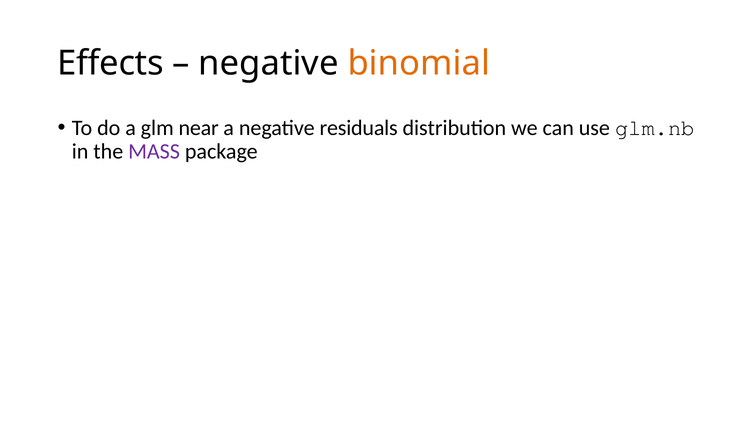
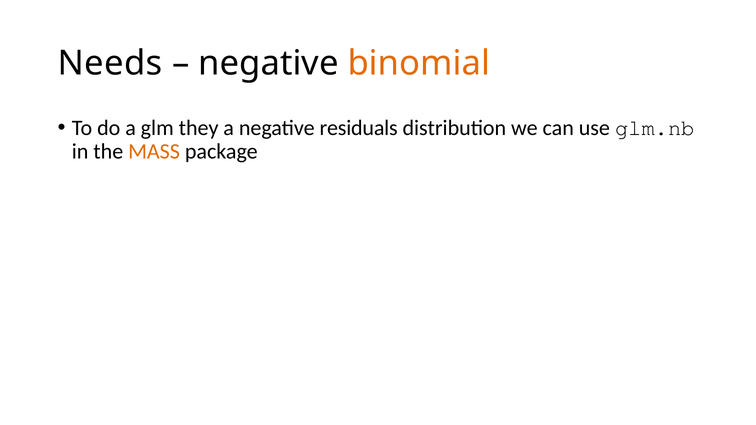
Effects: Effects -> Needs (110, 64)
near: near -> they (199, 128)
MASS colour: purple -> orange (154, 152)
